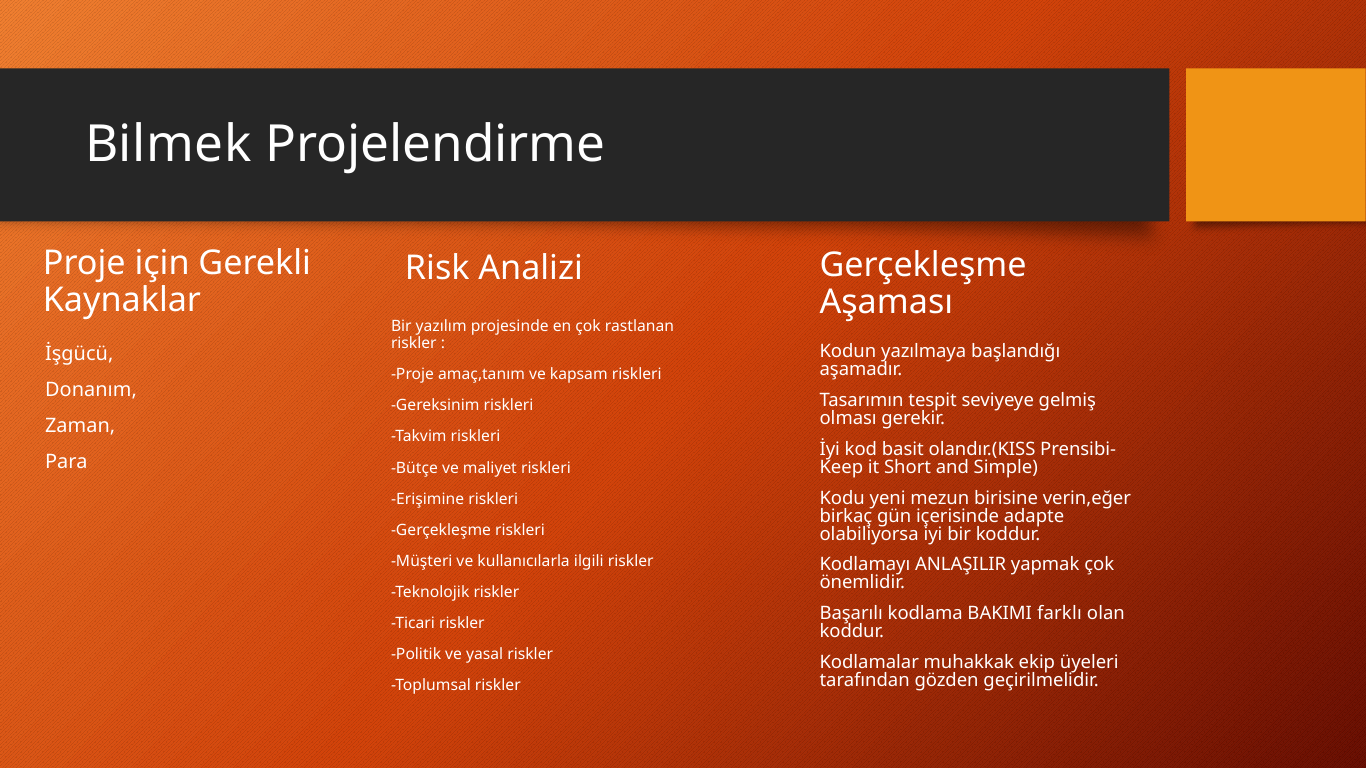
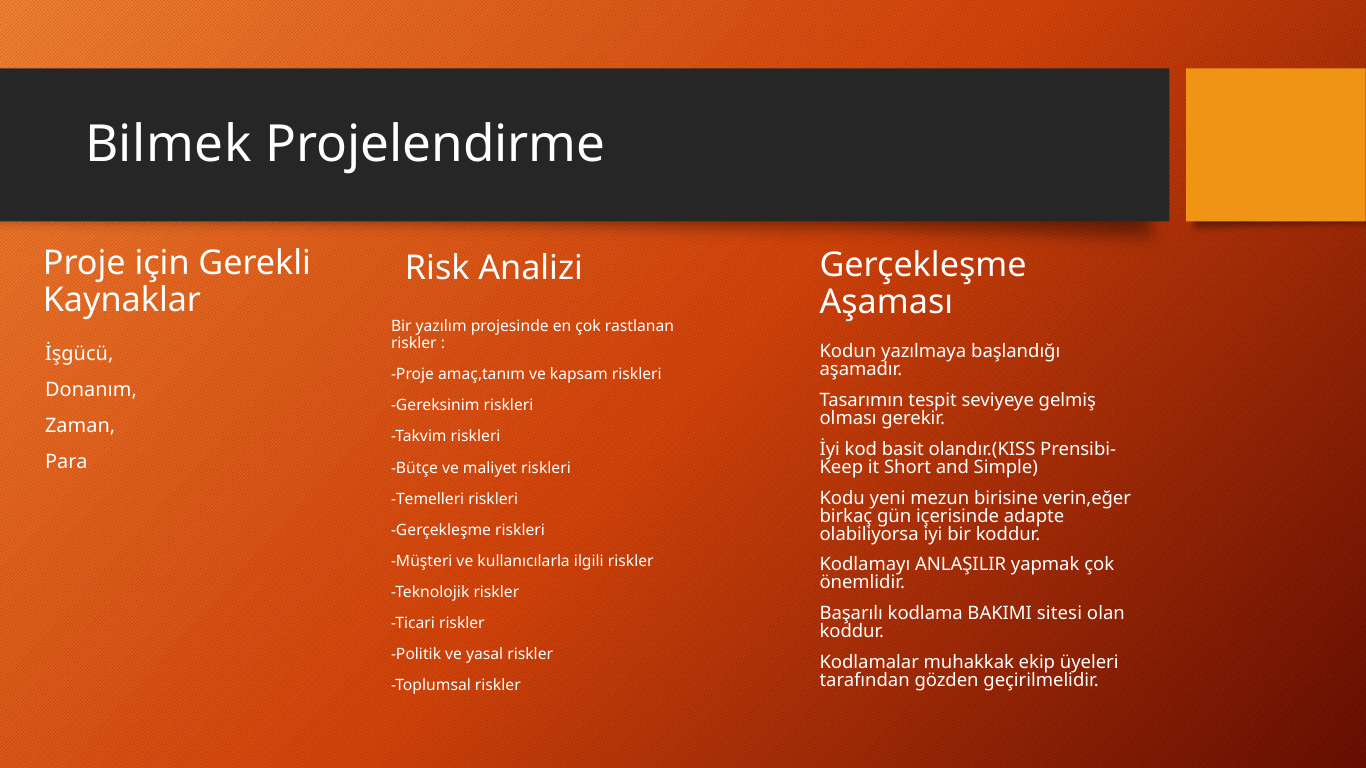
Erişimine: Erişimine -> Temelleri (428, 499)
farklı: farklı -> sitesi (1059, 614)
